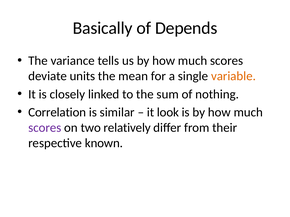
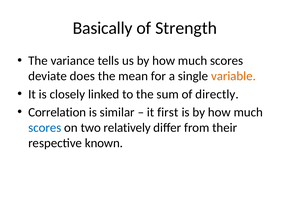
Depends: Depends -> Strength (186, 28)
units: units -> does (82, 76)
nothing: nothing -> directly (217, 94)
look: look -> first (168, 112)
scores colour: purple -> blue (45, 128)
